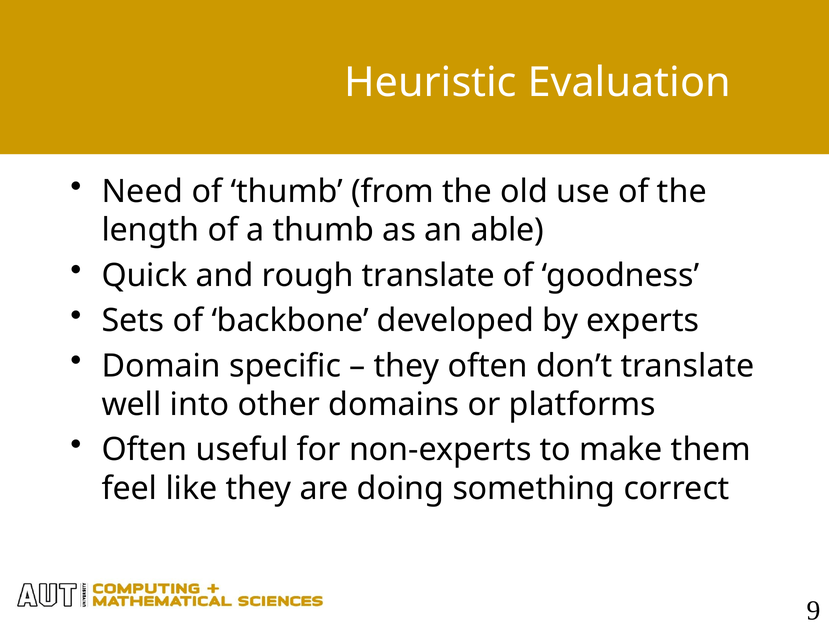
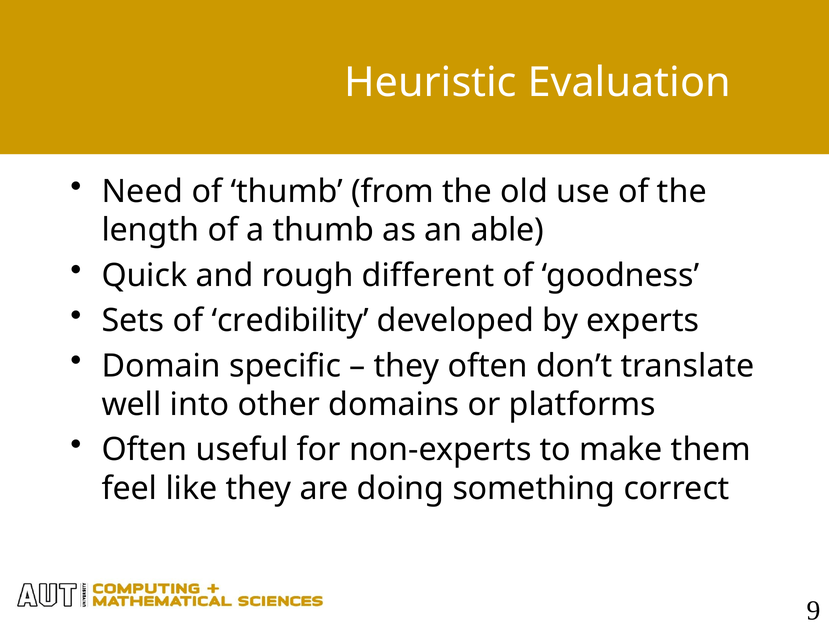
rough translate: translate -> different (428, 275)
backbone: backbone -> credibility (290, 321)
